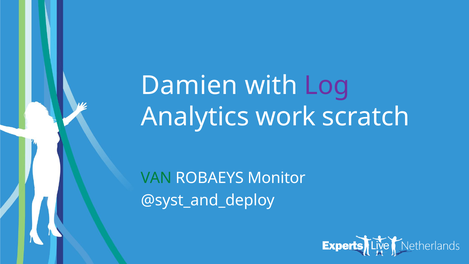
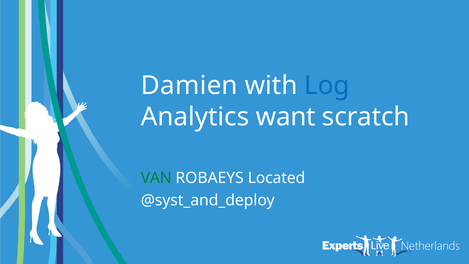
Log colour: purple -> blue (327, 86)
work: work -> want (286, 117)
Monitor: Monitor -> Located (276, 178)
